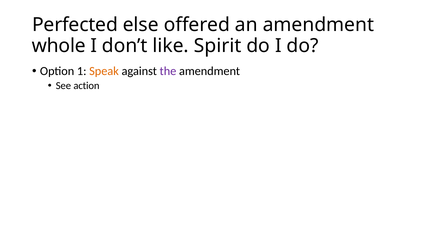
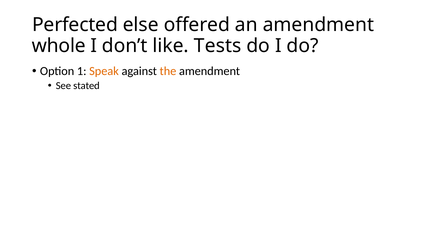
Spirit: Spirit -> Tests (218, 46)
the colour: purple -> orange (168, 71)
action: action -> stated (86, 86)
